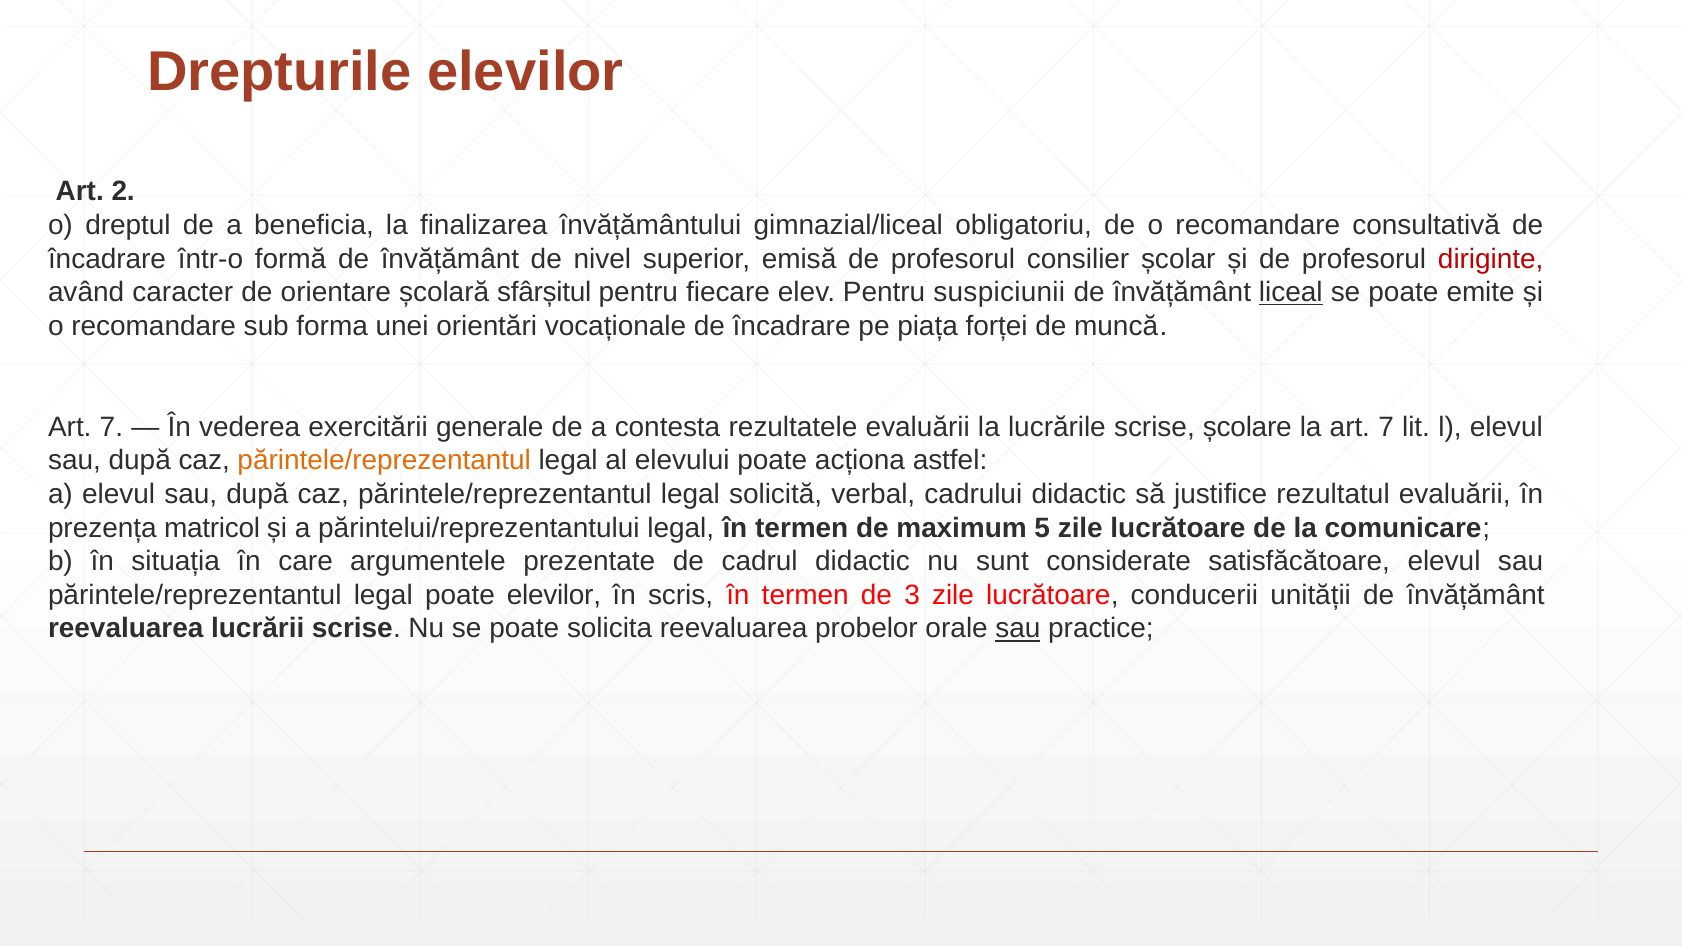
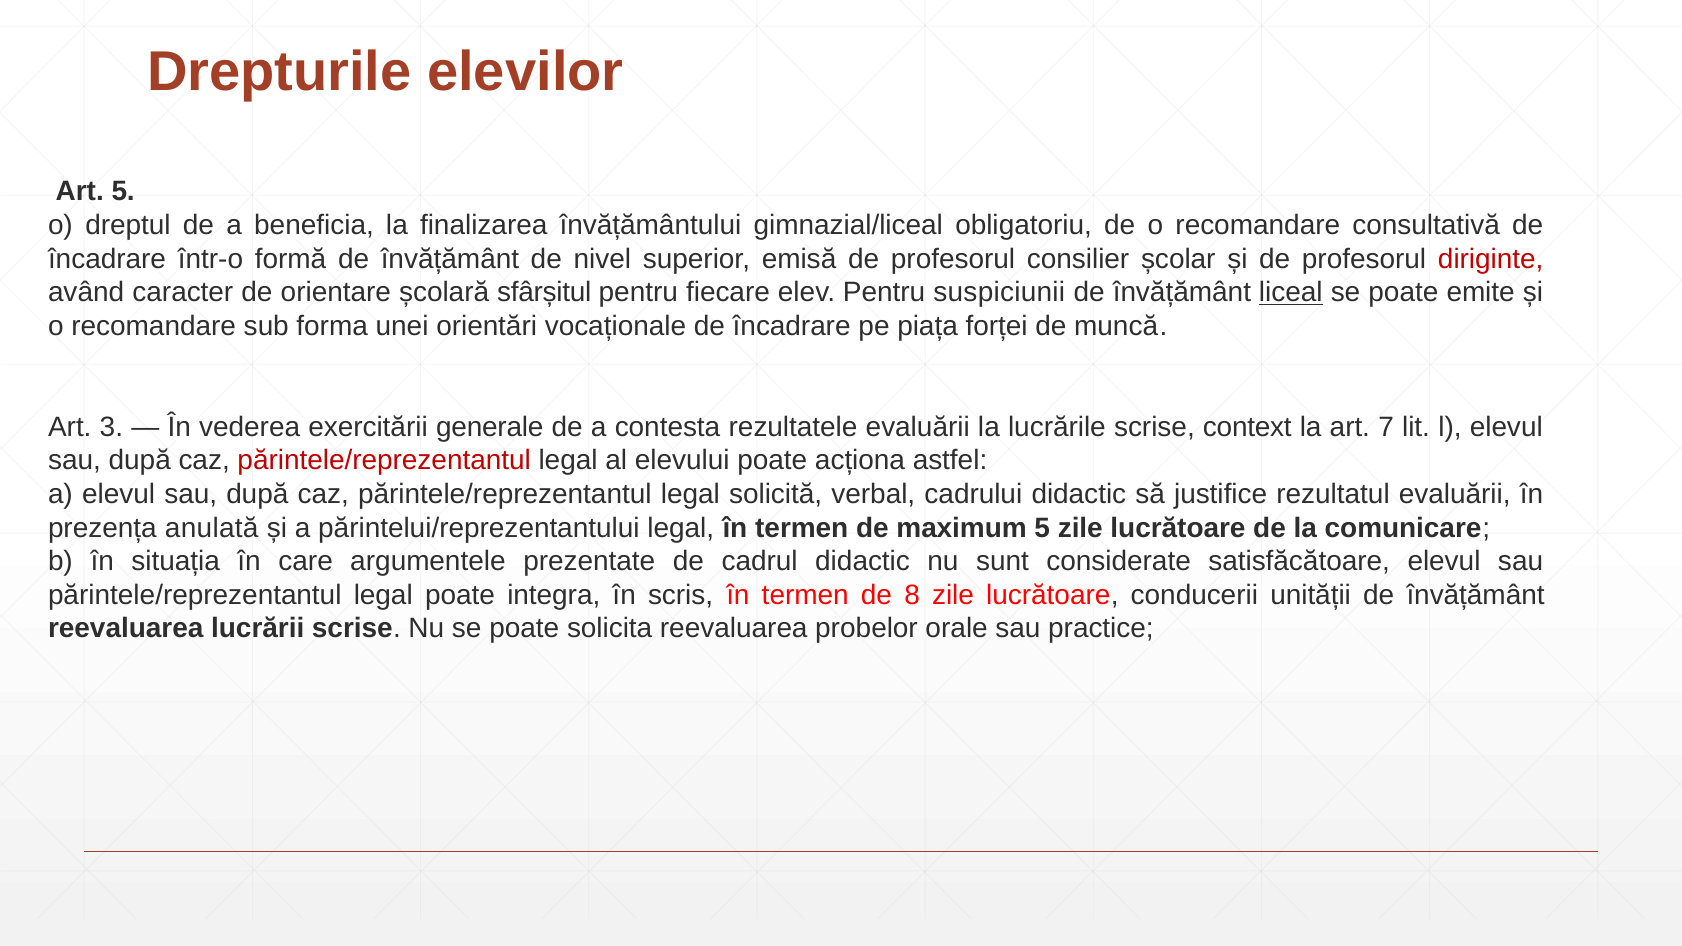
Art 2: 2 -> 5 (123, 192)
7: 7 -> 3 (111, 427)
școlare: școlare -> context (1247, 427)
părintele/reprezentantul colour: orange -> red (384, 461)
matricol: matricol -> anulată (212, 528)
poate elevilor: elevilor -> integra (554, 595)
3: 3 -> 8 (912, 595)
sau underline: present -> none (1018, 629)
